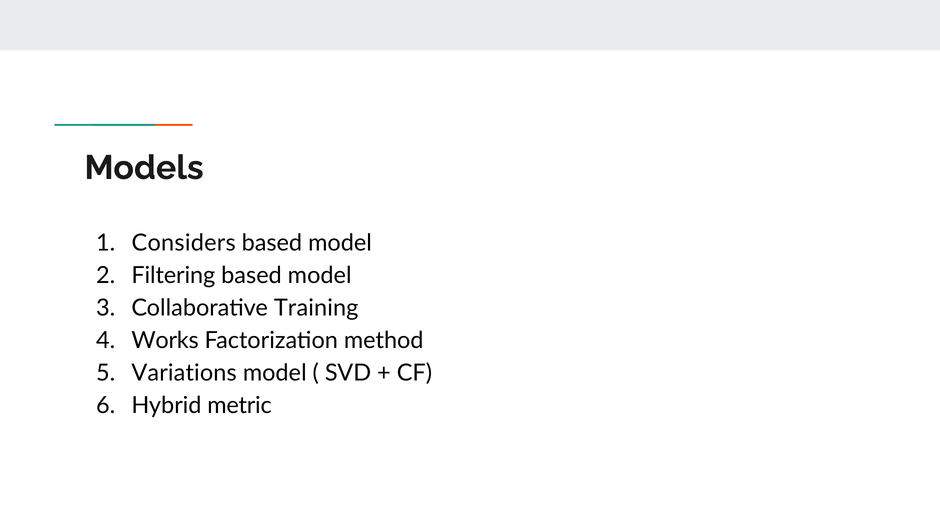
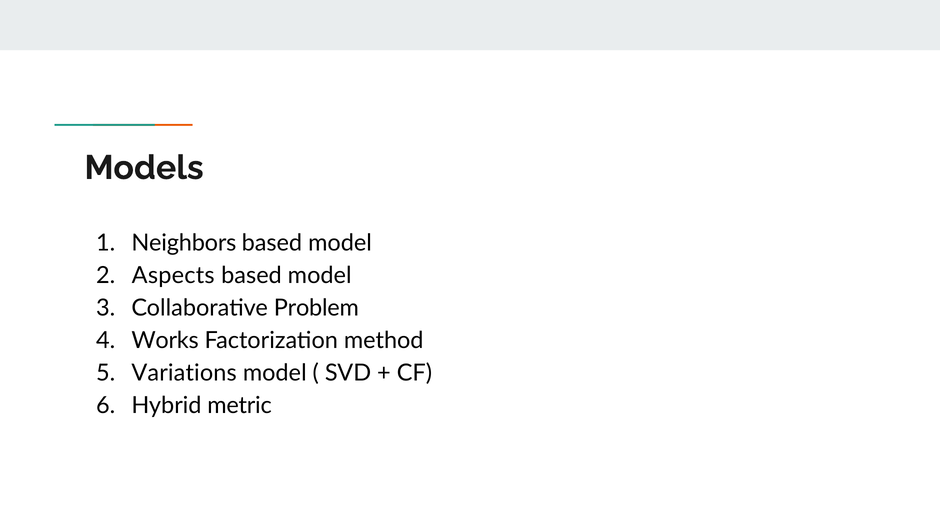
Considers: Considers -> Neighbors (184, 243)
Filtering: Filtering -> Aspects (173, 276)
Training: Training -> Problem (316, 308)
